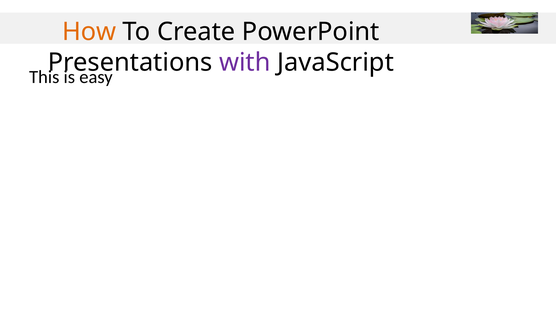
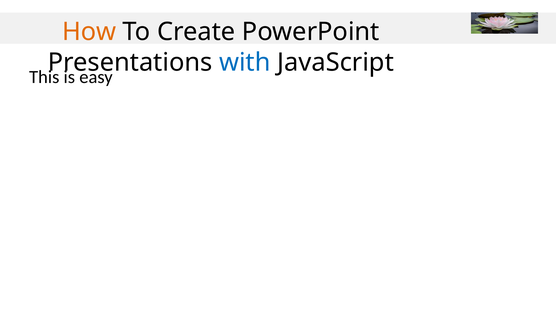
with colour: purple -> blue (245, 62)
